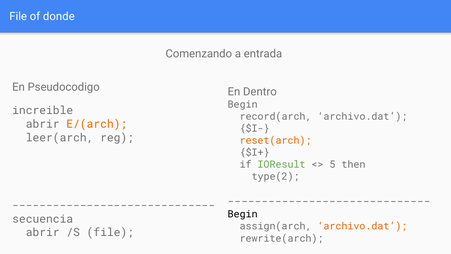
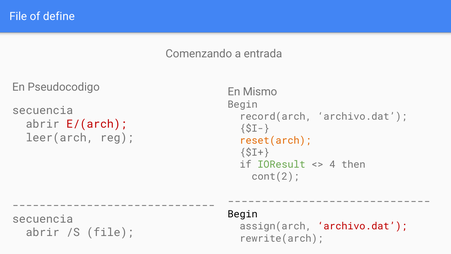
donde: donde -> define (59, 16)
Dentro: Dentro -> Mismo (260, 92)
increible: increible -> secuencia (43, 110)
E/(arch colour: orange -> red (97, 124)
5: 5 -> 4 (332, 164)
type(2: type(2 -> cont(2 (276, 176)
archivo.dat colour: orange -> red (362, 226)
